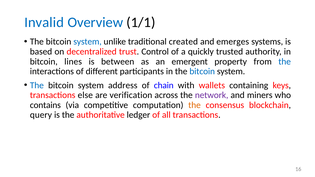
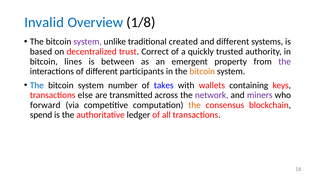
1/1: 1/1 -> 1/8 (141, 22)
system colour: blue -> purple (87, 42)
and emerges: emerges -> different (233, 42)
Control: Control -> Correct (155, 52)
the colour: blue -> purple (285, 62)
bitcoin colour: blue -> orange (202, 71)
address: address -> number (123, 85)
chain: chain -> takes (164, 85)
verification: verification -> transmitted (131, 95)
miners colour: black -> purple (260, 95)
contains: contains -> forward (45, 105)
query: query -> spend (41, 115)
